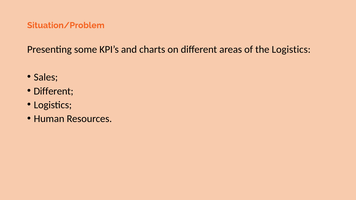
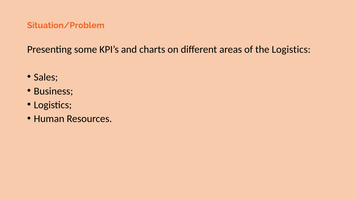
Different: Different -> Business (53, 91)
